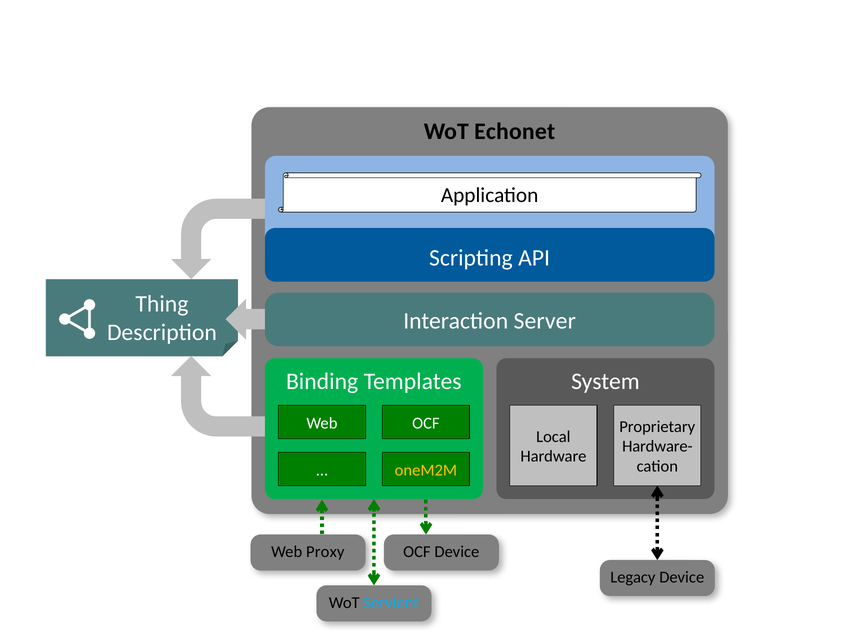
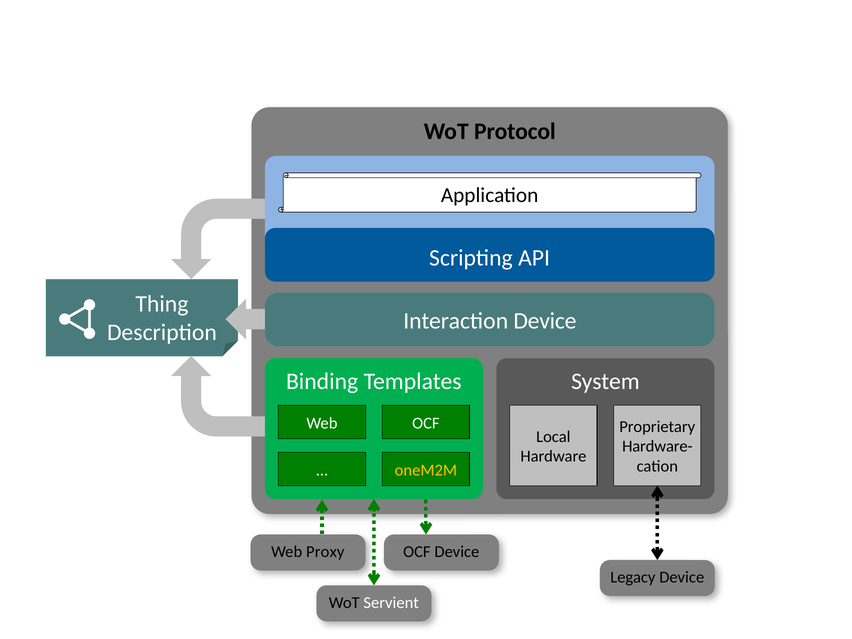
Echonet: Echonet -> Protocol (515, 132)
Interaction Server: Server -> Device (545, 321)
Servient colour: light blue -> white (391, 603)
